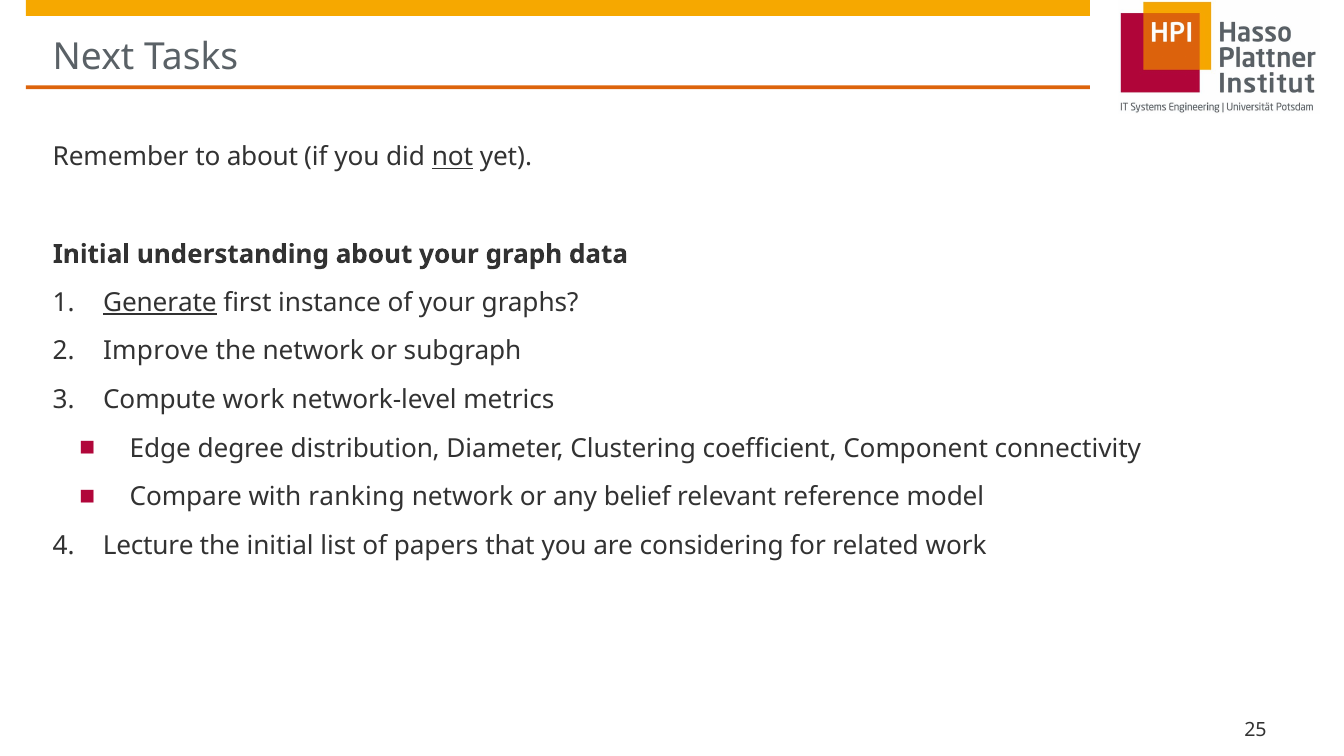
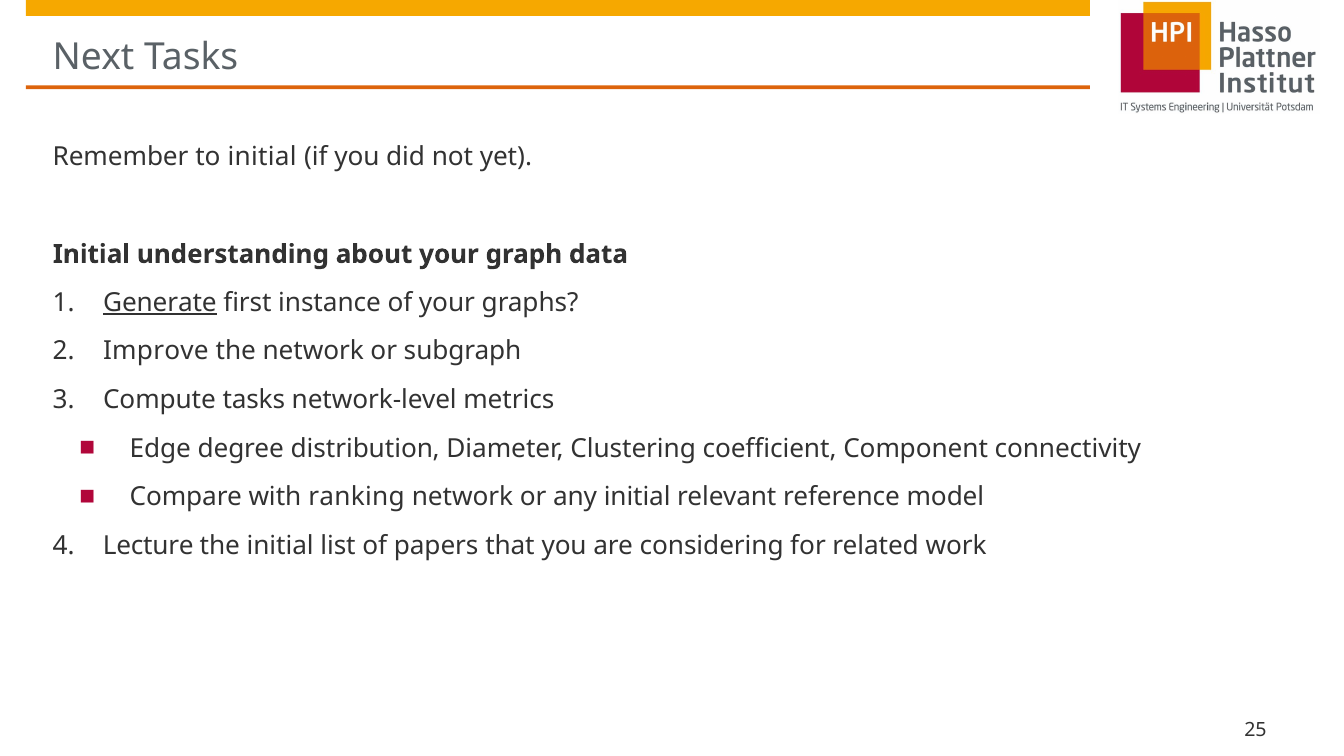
to about: about -> initial (262, 157)
not underline: present -> none (452, 157)
Compute work: work -> tasks (254, 400)
any belief: belief -> initial (637, 497)
